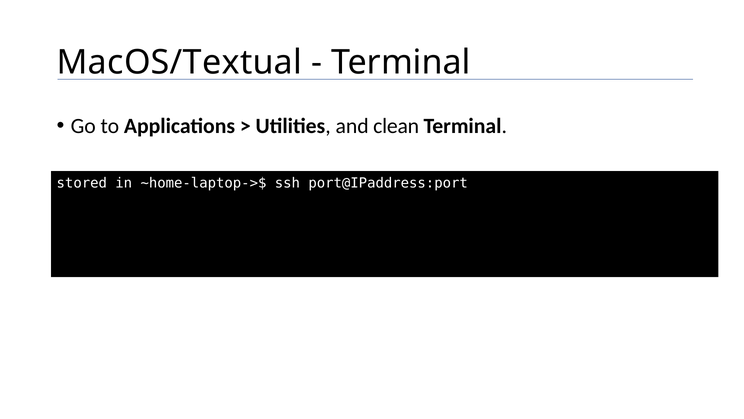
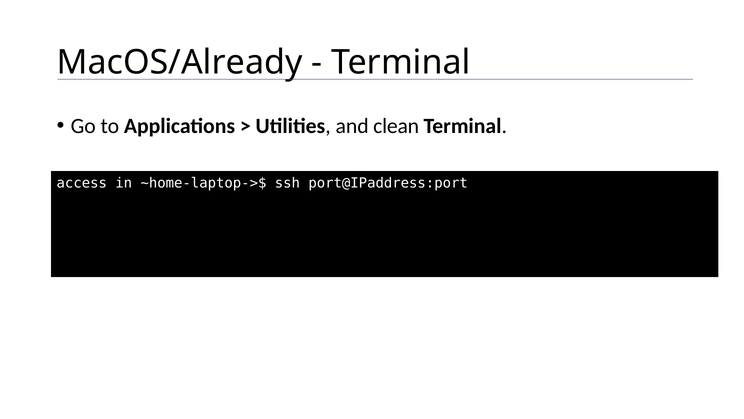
MacOS/Textual: MacOS/Textual -> MacOS/Already (180, 62)
stored: stored -> access (82, 183)
